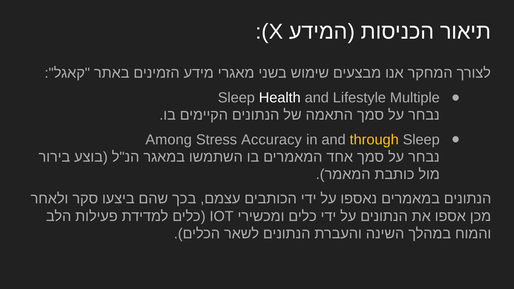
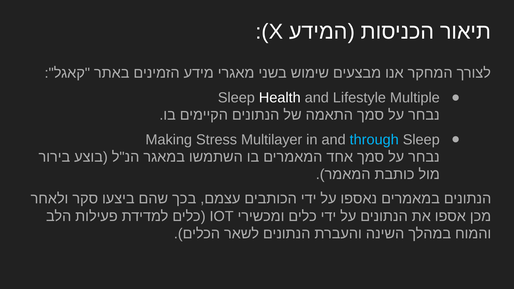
Among: Among -> Making (169, 140)
Accuracy: Accuracy -> Multilayer (272, 140)
through colour: yellow -> light blue (374, 140)
